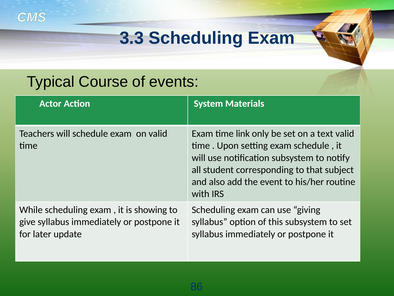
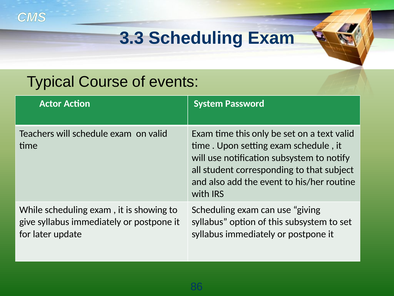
Materials: Materials -> Password (245, 104)
time link: link -> this (243, 133)
